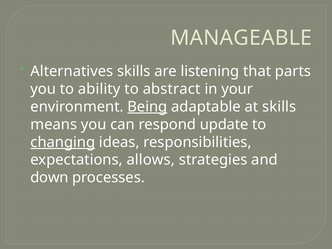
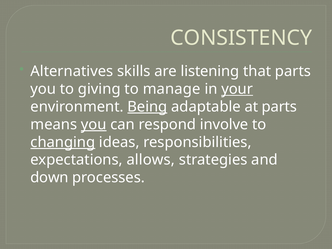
MANAGEABLE: MANAGEABLE -> CONSISTENCY (241, 38)
ability: ability -> giving (99, 89)
abstract: abstract -> manage (172, 89)
your underline: none -> present (237, 89)
at skills: skills -> parts (279, 107)
you underline: none -> present (94, 124)
update: update -> involve (224, 124)
